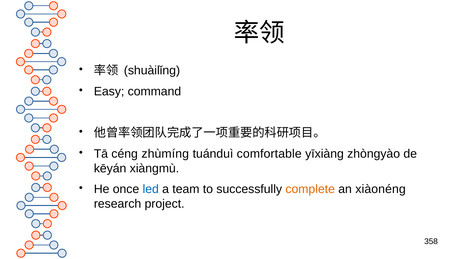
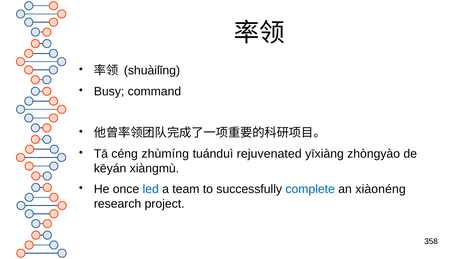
Easy: Easy -> Busy (109, 92)
comfortable: comfortable -> rejuvenated (269, 154)
complete colour: orange -> blue (310, 189)
